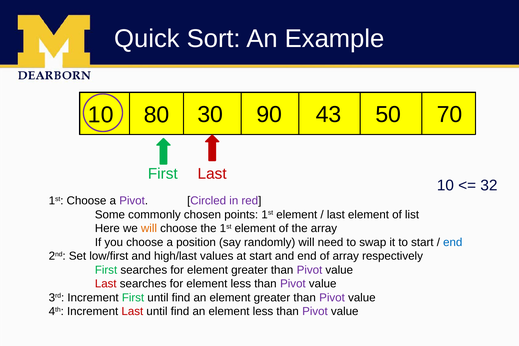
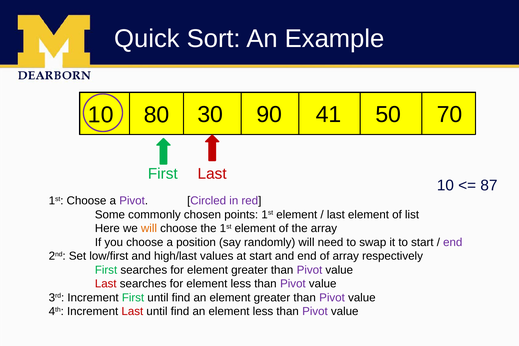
43: 43 -> 41 (329, 115)
32: 32 -> 87 (489, 186)
end colour: blue -> purple (453, 242)
